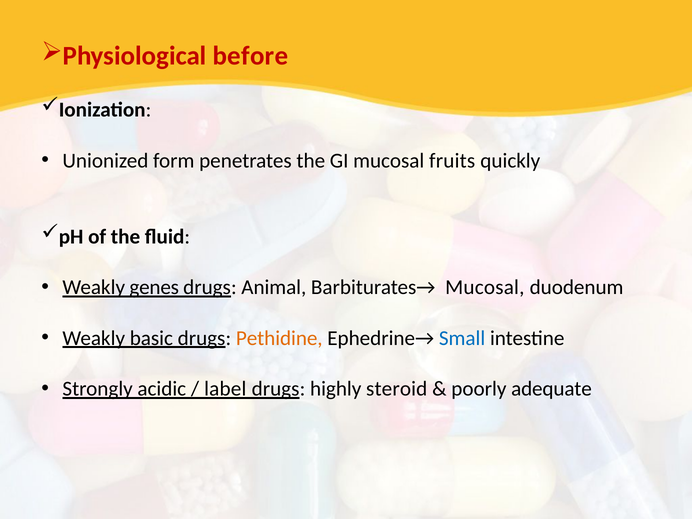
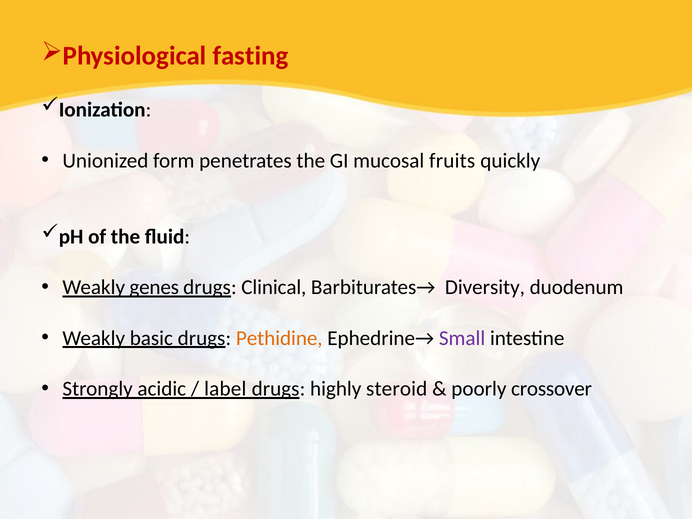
before: before -> fasting (251, 56)
Animal: Animal -> Clinical (274, 287)
Barbiturates→ Mucosal: Mucosal -> Diversity (485, 287)
Small colour: blue -> purple (462, 338)
adequate: adequate -> crossover (552, 389)
